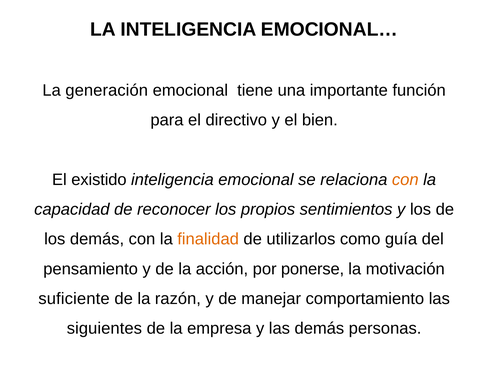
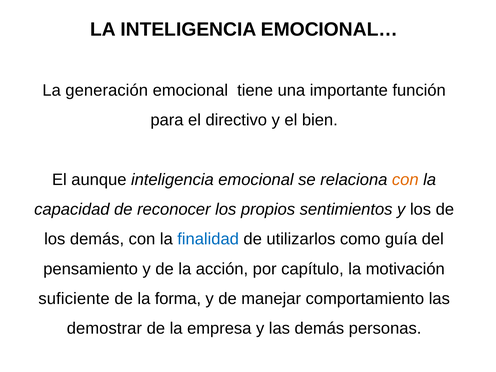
existido: existido -> aunque (99, 180)
finalidad colour: orange -> blue (208, 239)
ponerse: ponerse -> capítulo (312, 269)
razón: razón -> forma (178, 299)
siguientes: siguientes -> demostrar (104, 328)
